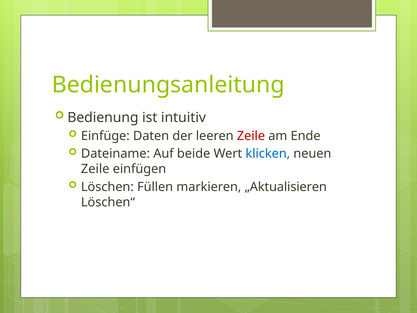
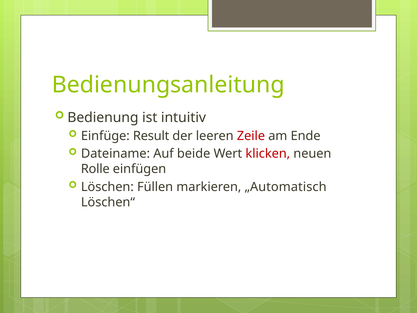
Daten: Daten -> Result (151, 136)
klicken colour: blue -> red (268, 154)
Zeile: Zeile -> Rolle (95, 169)
„Aktualisieren: „Aktualisieren -> „Automatisch (286, 187)
